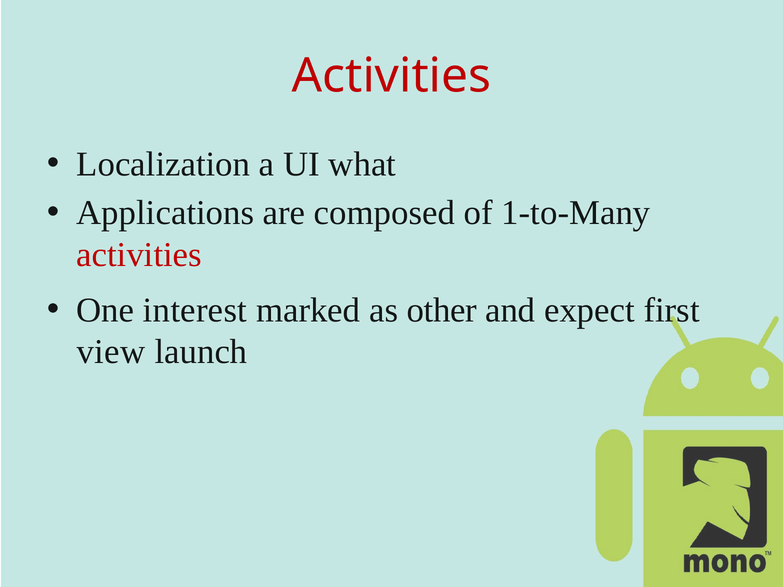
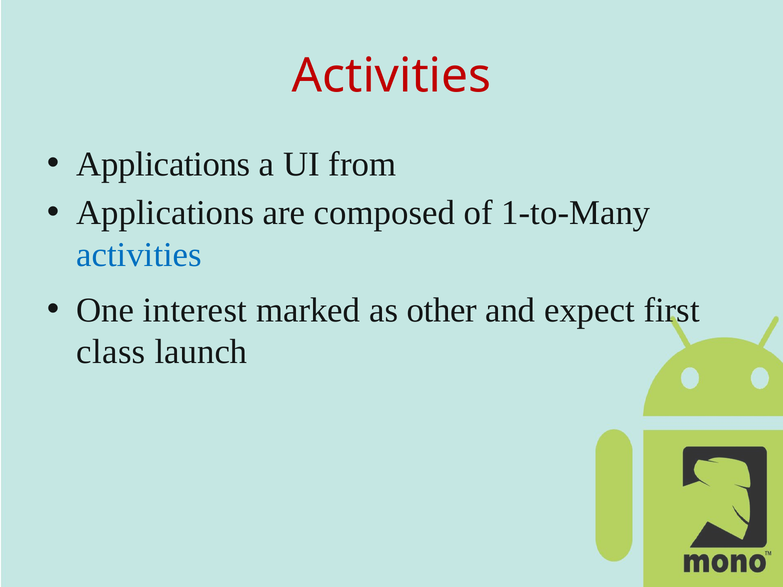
Localization: Localization -> Applications (163, 164)
what: what -> from (362, 164)
activities colour: red -> blue (139, 255)
view: view -> class (111, 352)
